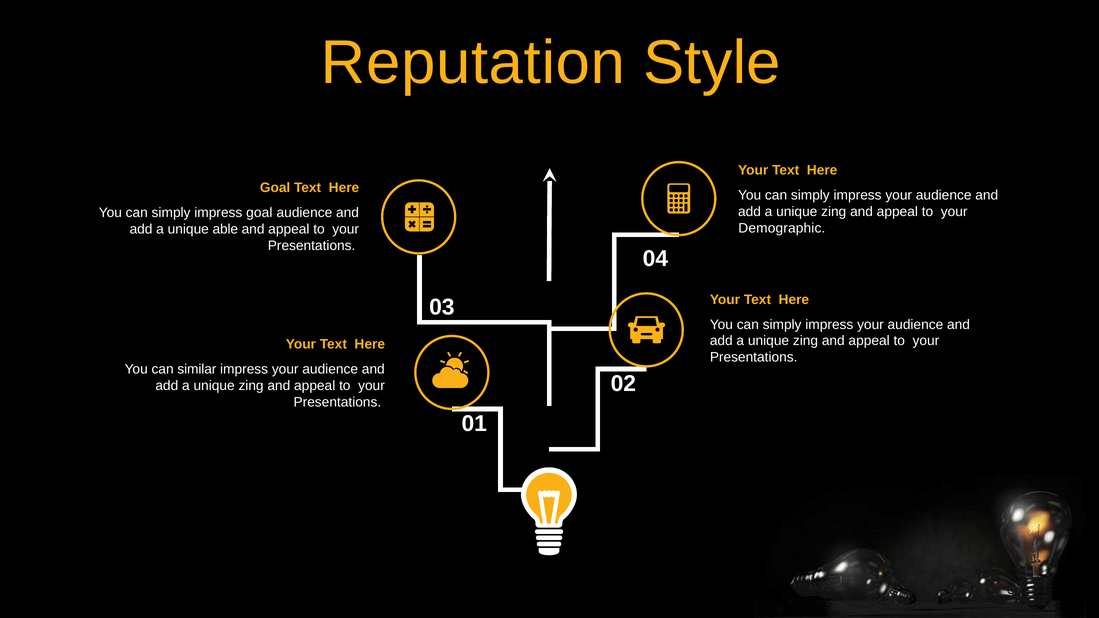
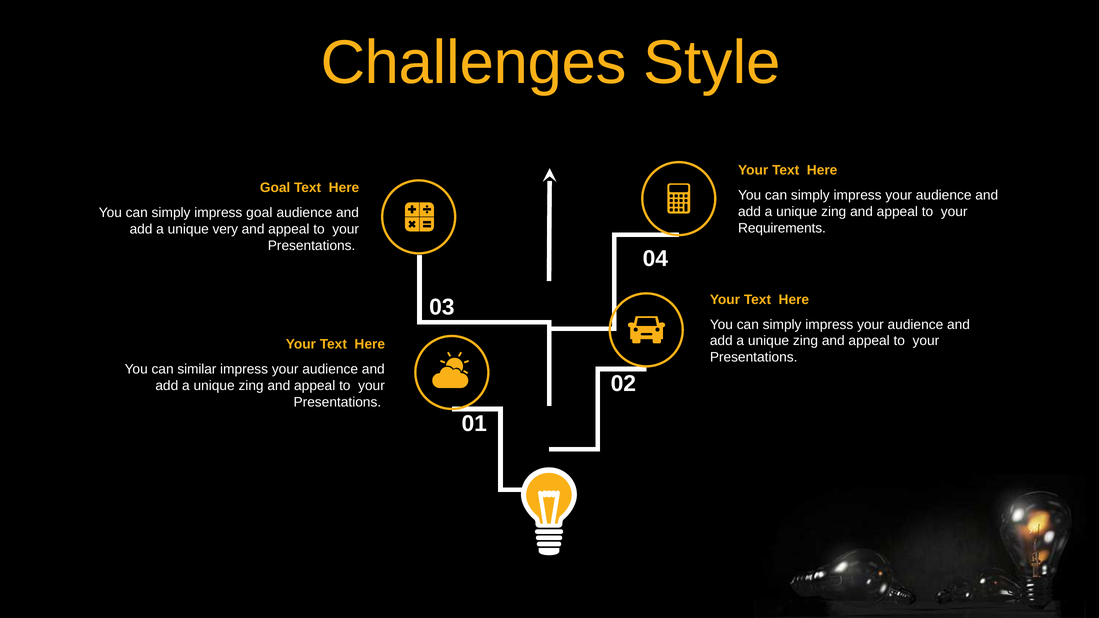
Reputation: Reputation -> Challenges (474, 63)
Demographic: Demographic -> Requirements (782, 228)
able: able -> very (225, 229)
